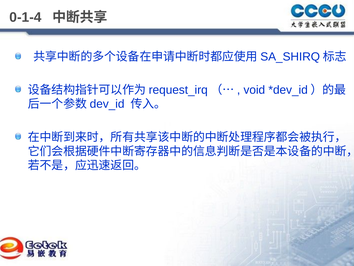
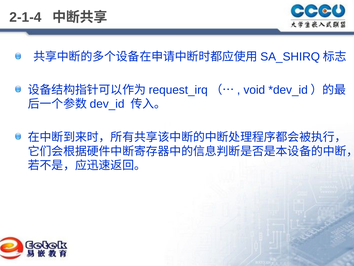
0-1-4: 0-1-4 -> 2-1-4 (25, 17)
